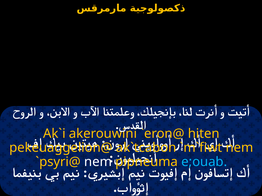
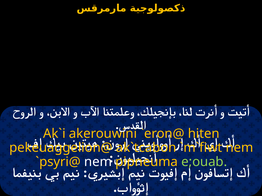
e;ouab colour: light blue -> light green (204, 162)
